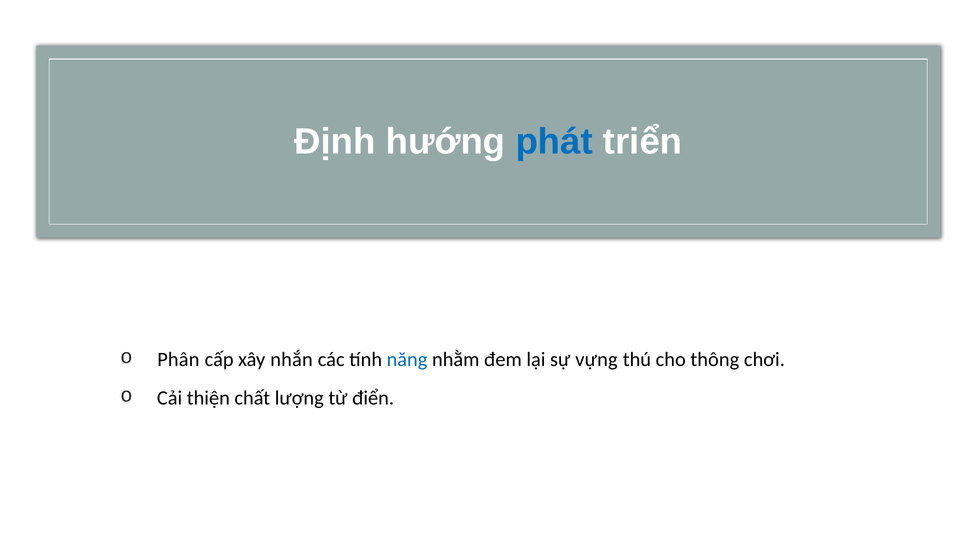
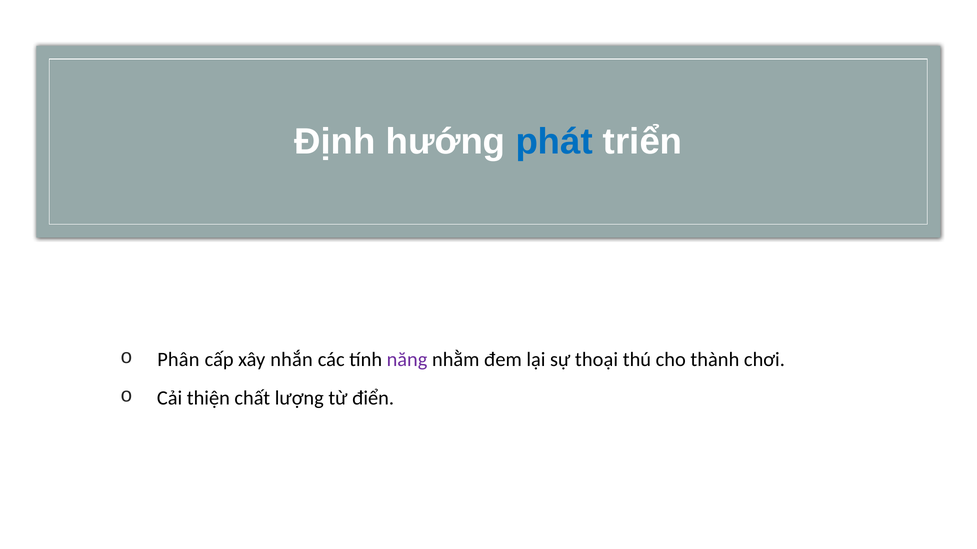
năng colour: blue -> purple (407, 360)
vựng: vựng -> thoại (597, 360)
thông: thông -> thành (715, 360)
